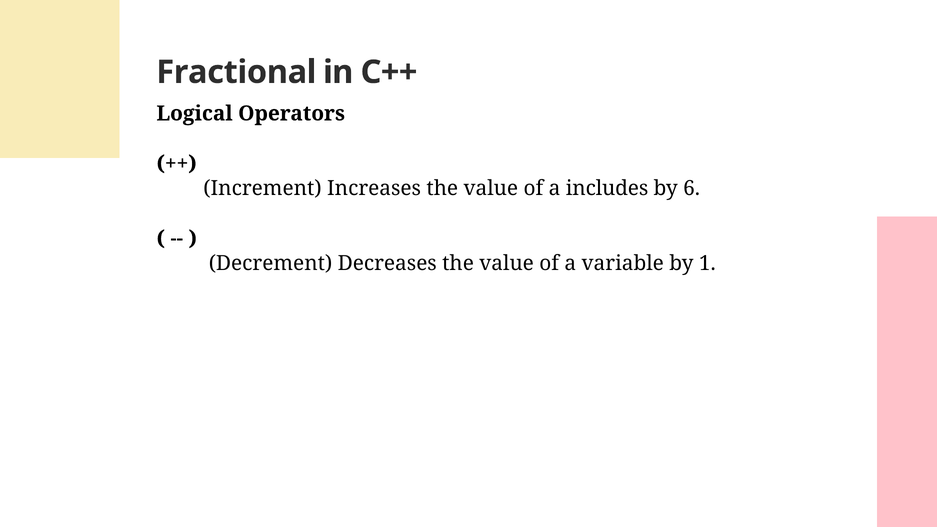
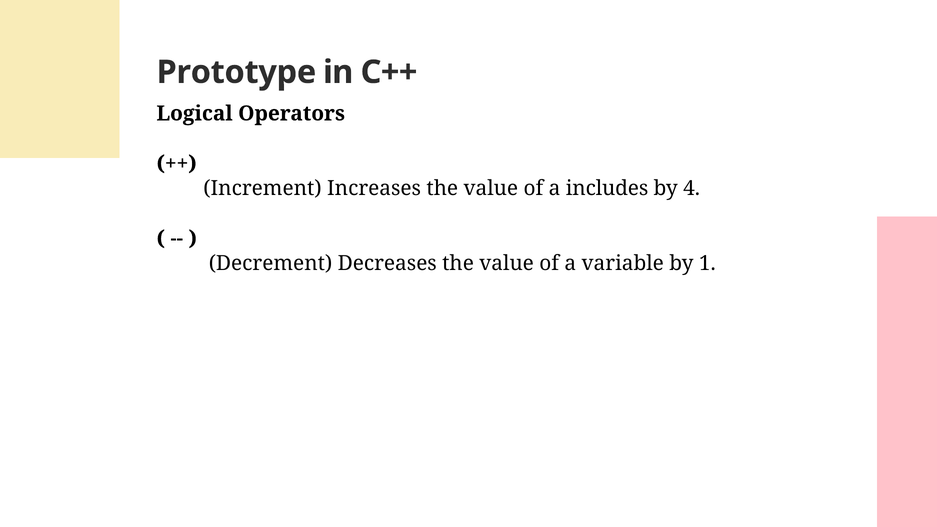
Fractional: Fractional -> Prototype (236, 72)
6: 6 -> 4 (692, 188)
